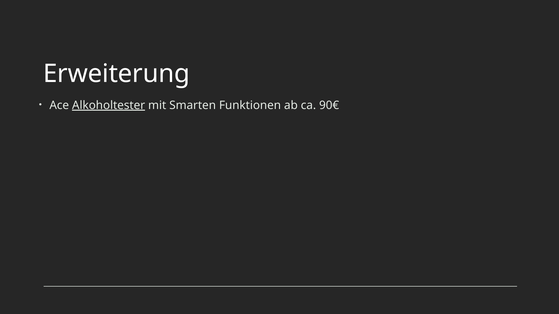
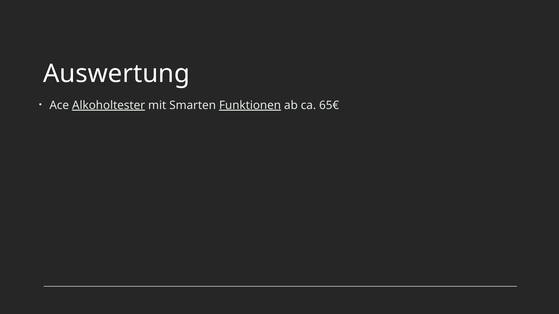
Erweiterung: Erweiterung -> Auswertung (116, 74)
Funktionen underline: none -> present (250, 105)
90€: 90€ -> 65€ (329, 105)
